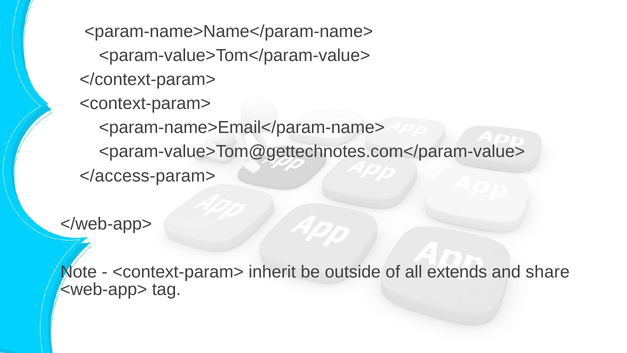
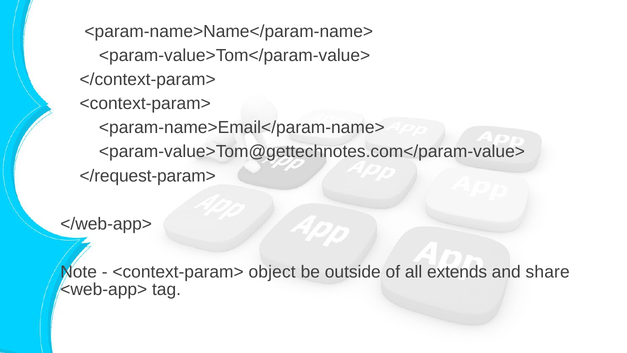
</access-param>: </access-param> -> </request-param> (148, 176)
inherit: inherit -> object (272, 272)
